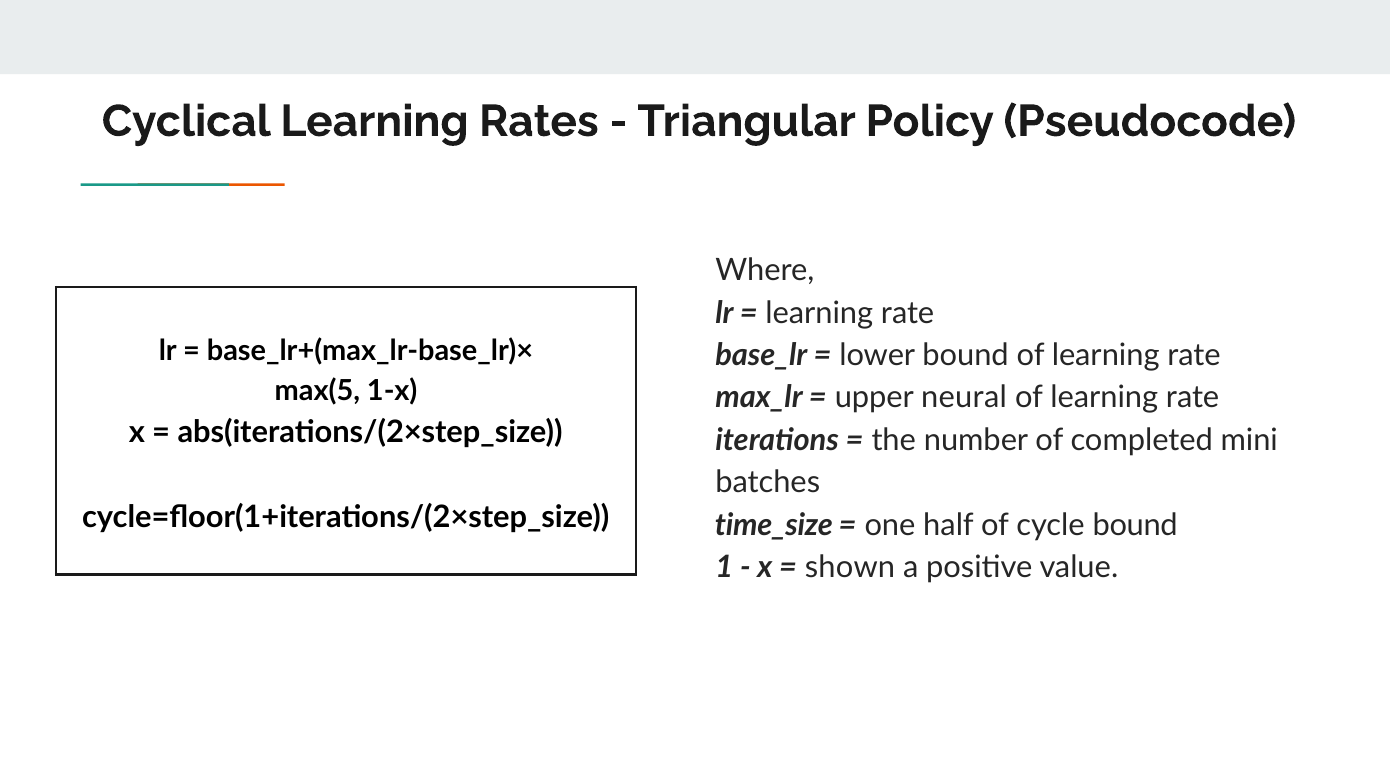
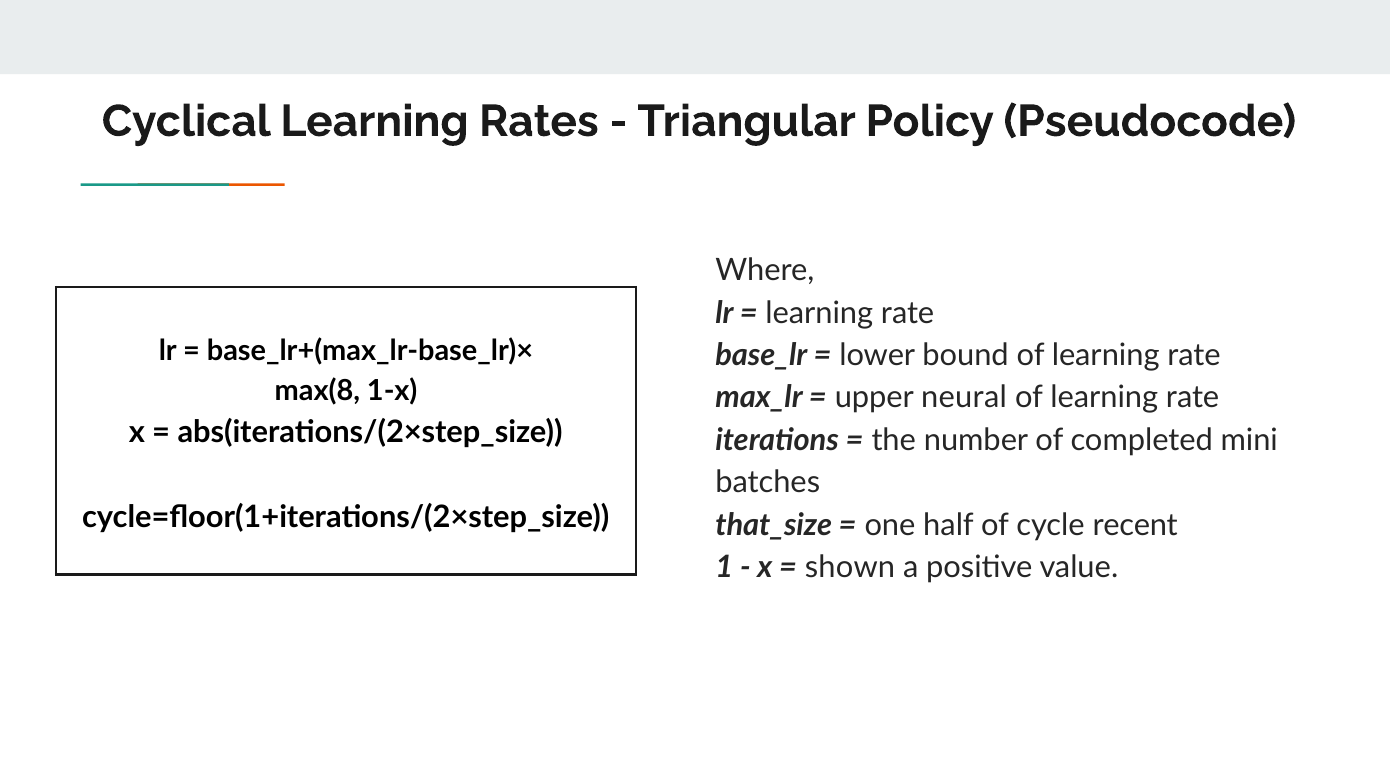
max(5: max(5 -> max(8 (317, 391)
time_size: time_size -> that_size (774, 525)
cycle bound: bound -> recent (1135, 525)
